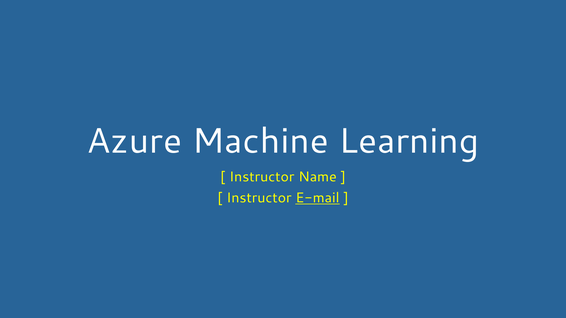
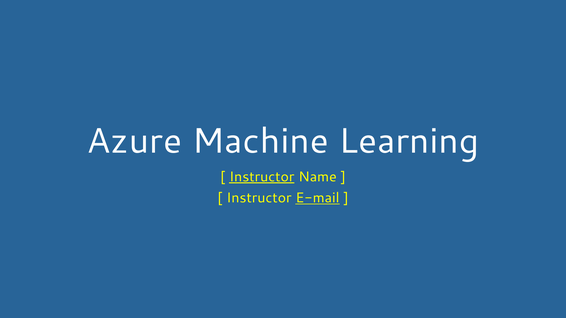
Instructor underline: none -> present (262, 177)
